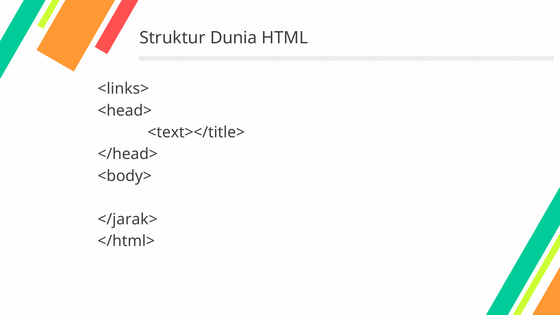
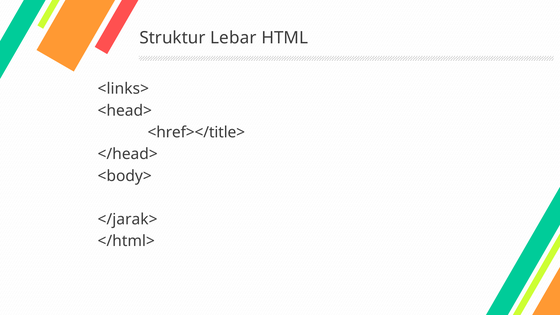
Dunia: Dunia -> Lebar (233, 38)
<text></title>: <text></title> -> <href></title> (196, 132)
